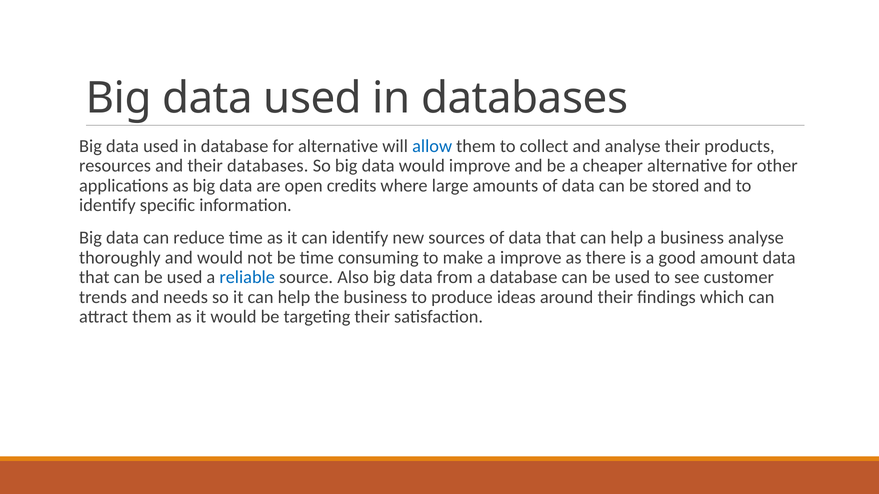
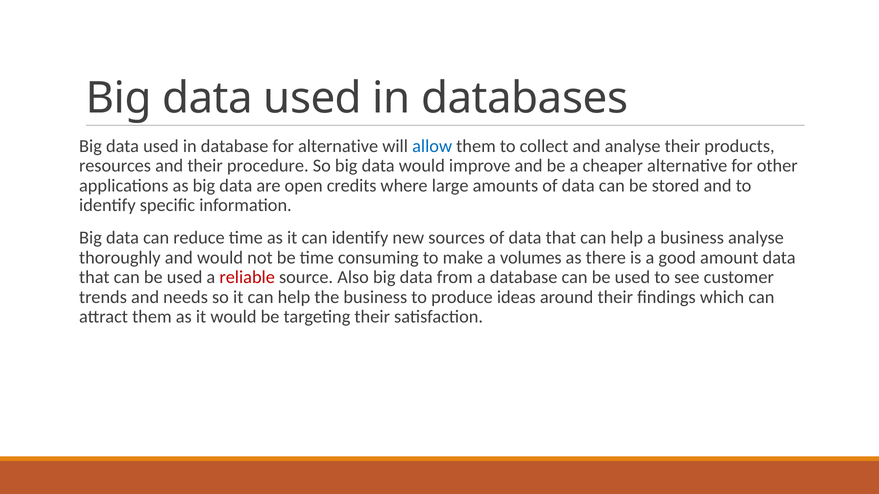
their databases: databases -> procedure (268, 166)
a improve: improve -> volumes (531, 258)
reliable colour: blue -> red (247, 278)
